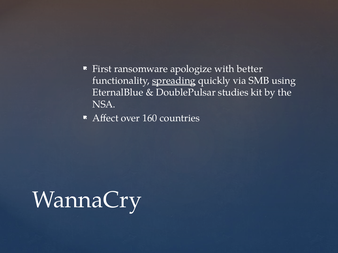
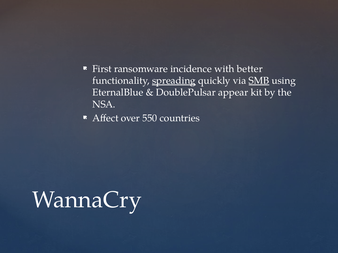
apologize: apologize -> incidence (191, 69)
SMB underline: none -> present (259, 81)
studies: studies -> appear (233, 93)
160: 160 -> 550 (150, 118)
